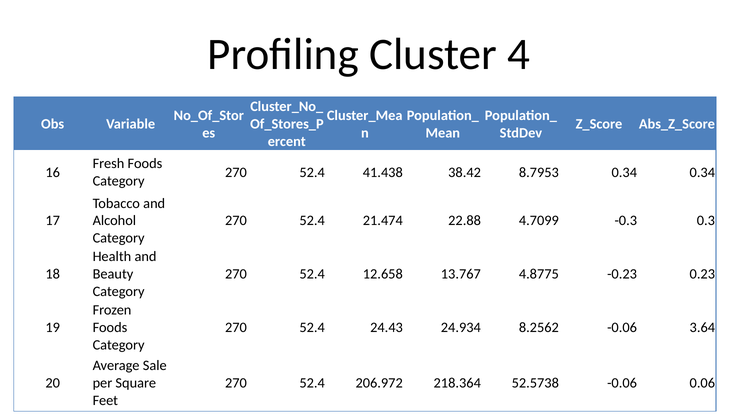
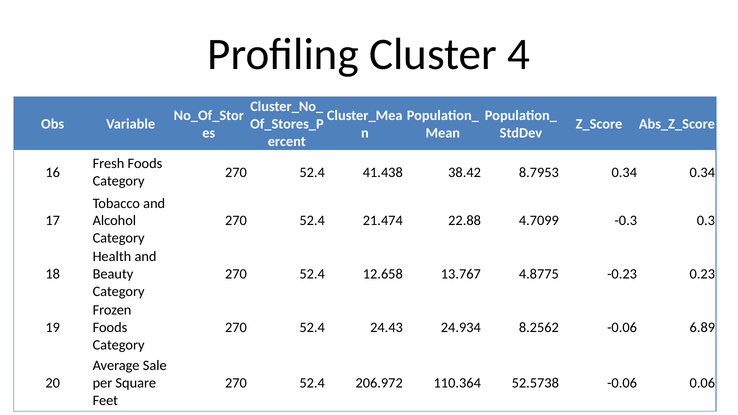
3.64: 3.64 -> 6.89 (702, 328)
218.364: 218.364 -> 110.364 (457, 383)
